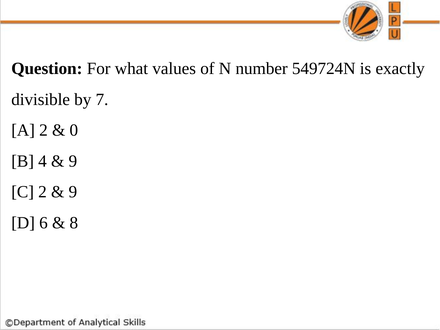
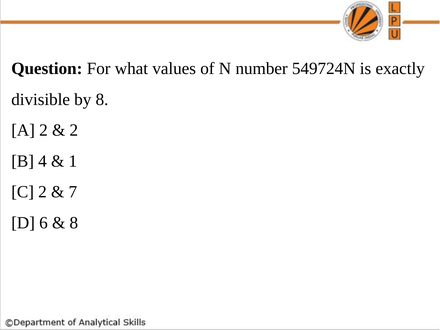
by 7: 7 -> 8 (102, 99)
0: 0 -> 2 (74, 130)
9: 9 -> 1 (73, 161)
9: 9 -> 7 (73, 192)
